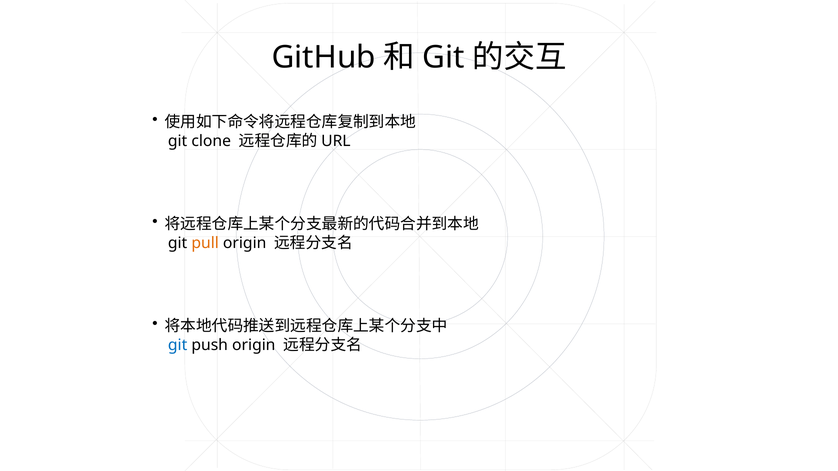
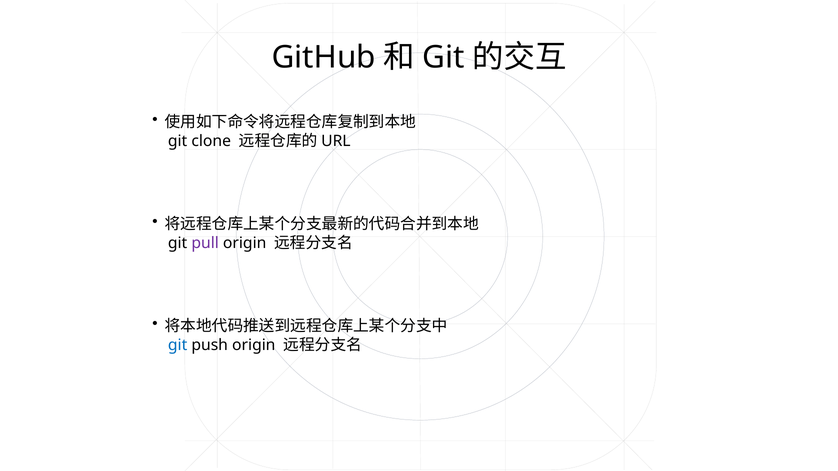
pull colour: orange -> purple (205, 243)
